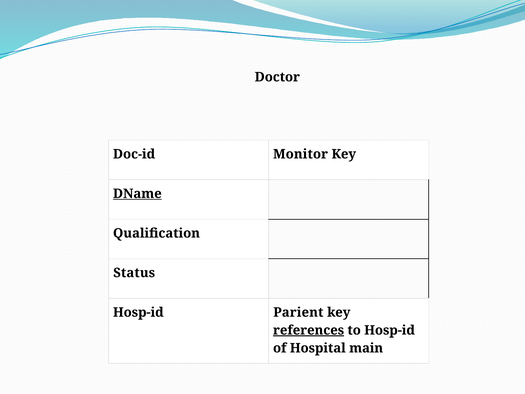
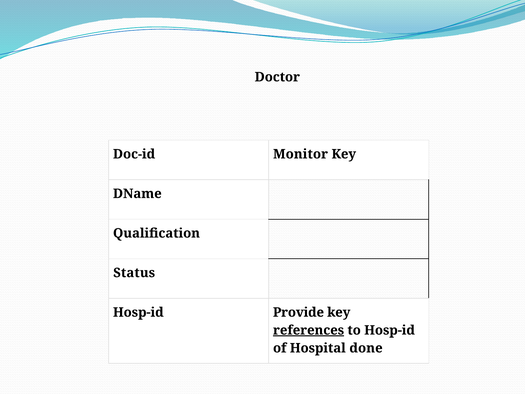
DName underline: present -> none (137, 194)
Parient: Parient -> Provide (298, 312)
main: main -> done (366, 348)
